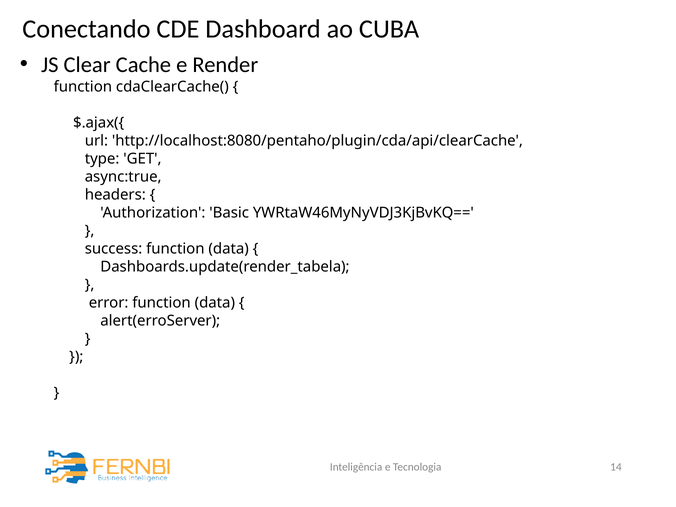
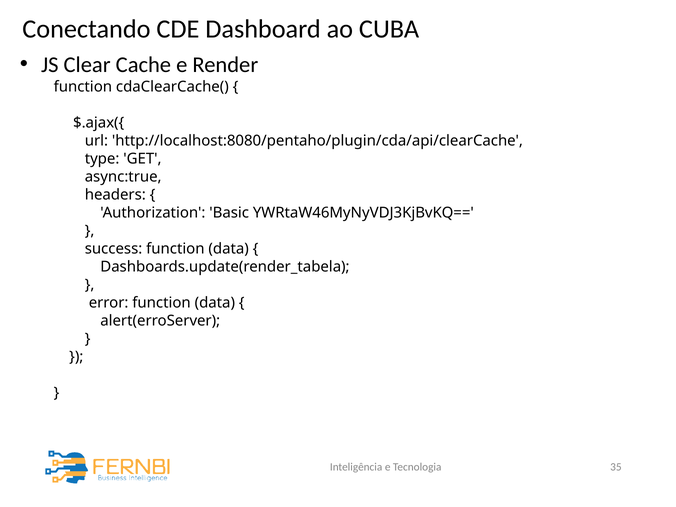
14: 14 -> 35 (616, 467)
